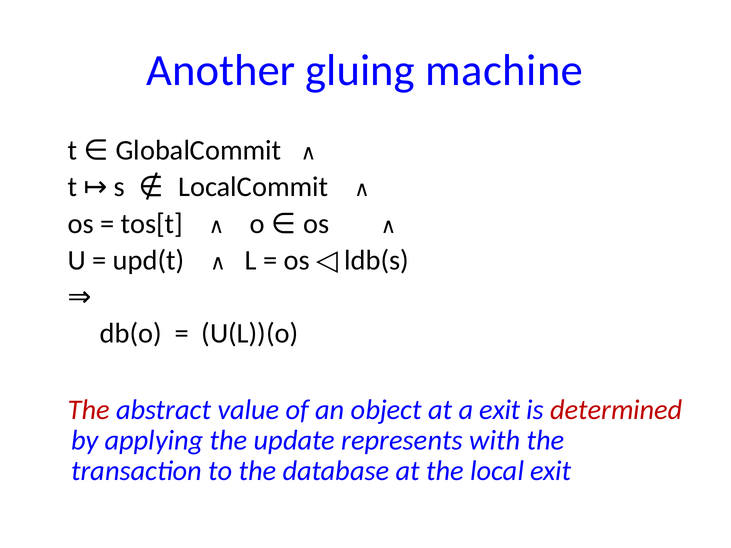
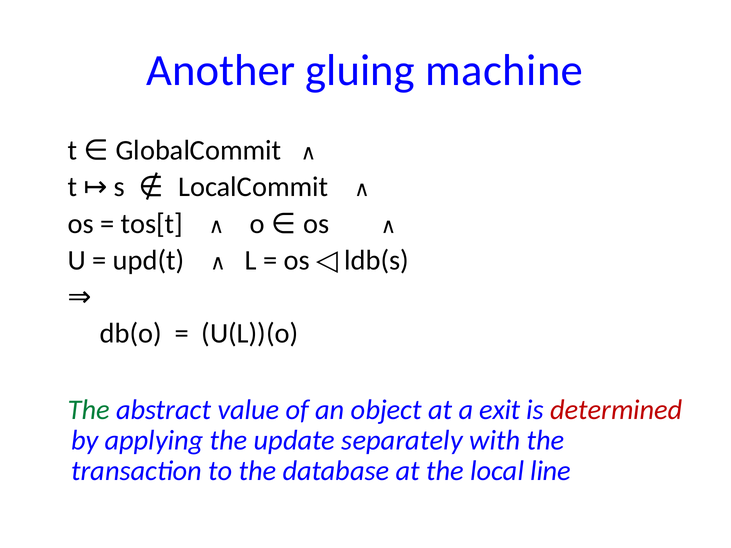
The colour: red -> green (89, 410)
represents: represents -> separately (402, 441)
local exit: exit -> line (551, 471)
